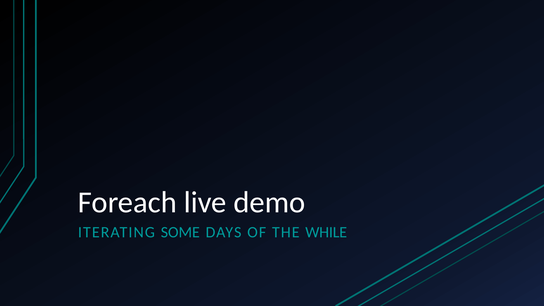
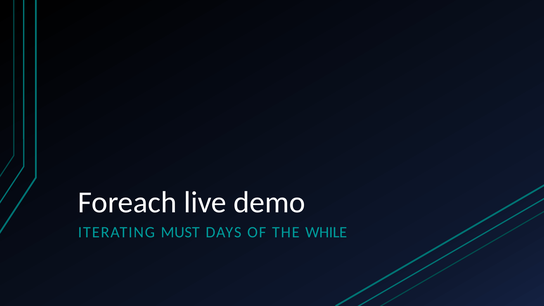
SOME: SOME -> MUST (180, 232)
